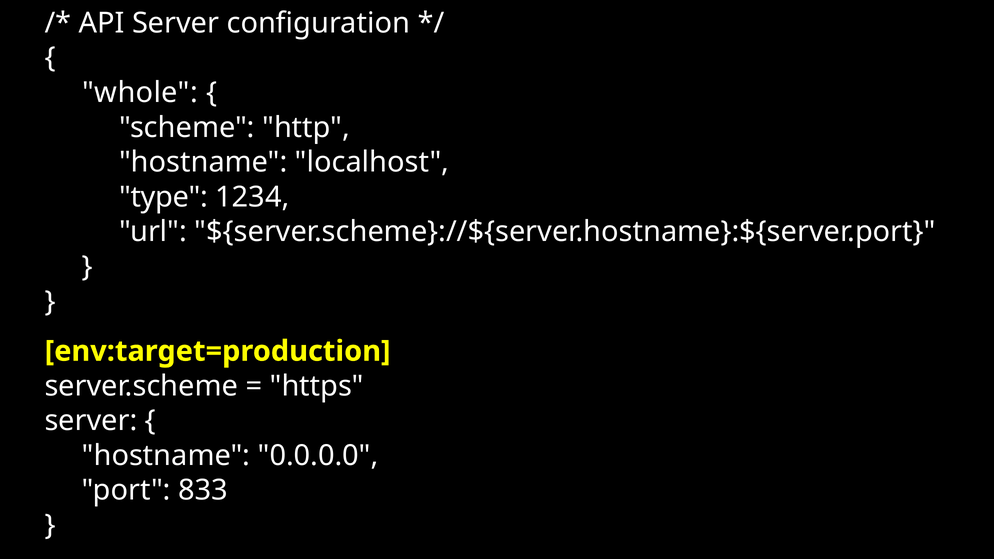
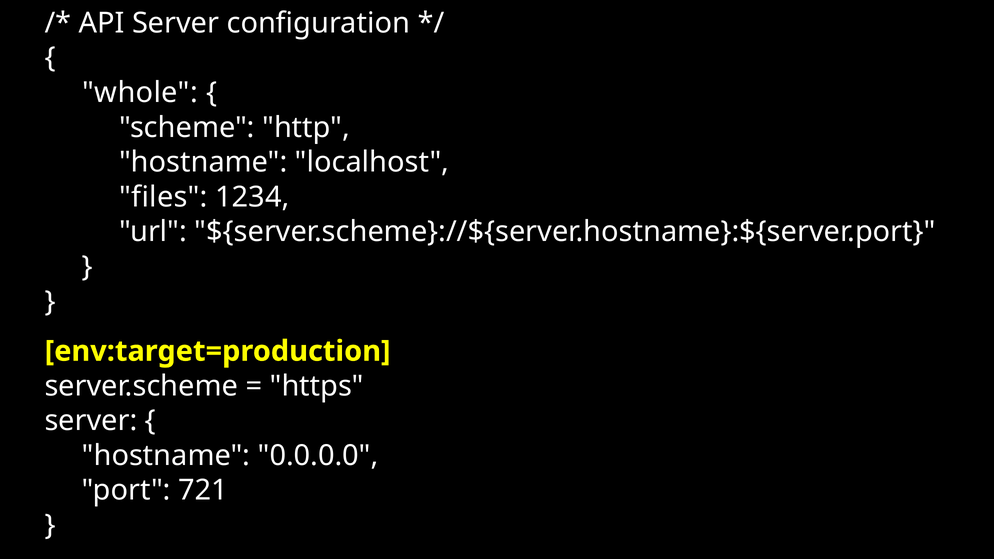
type: type -> files (163, 197)
833: 833 -> 721 (203, 490)
